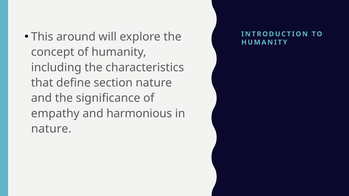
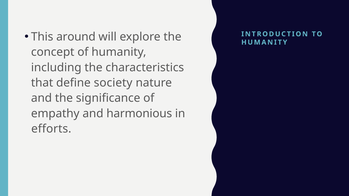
section: section -> society (113, 83)
nature: nature -> efforts (51, 129)
